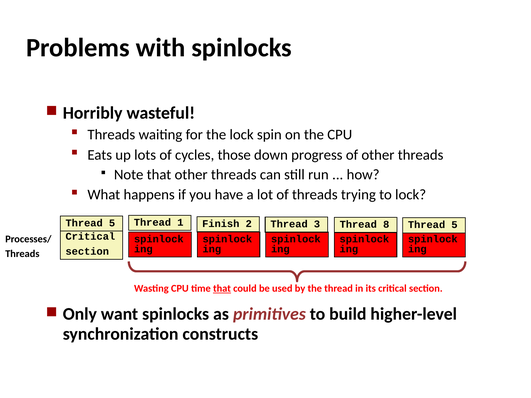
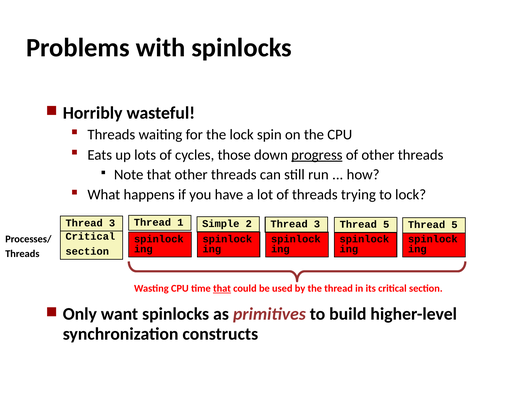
progress underline: none -> present (317, 155)
5: 5 -> 3 (112, 223)
Finish: Finish -> Simple (221, 224)
3 Thread 8: 8 -> 5 (386, 225)
